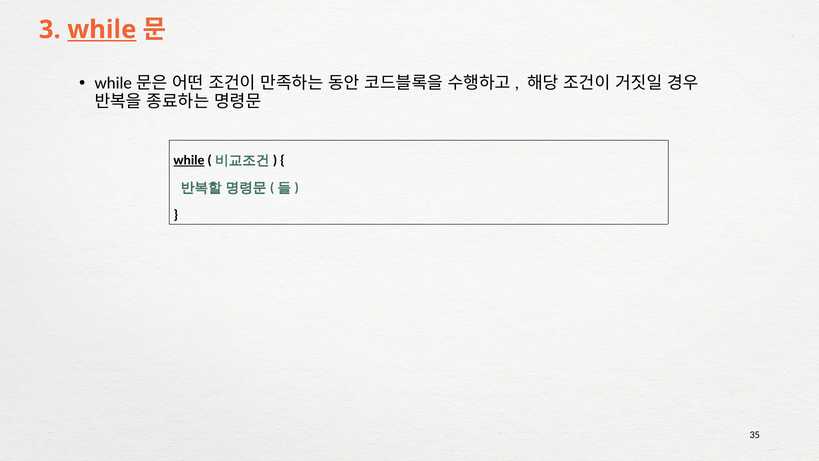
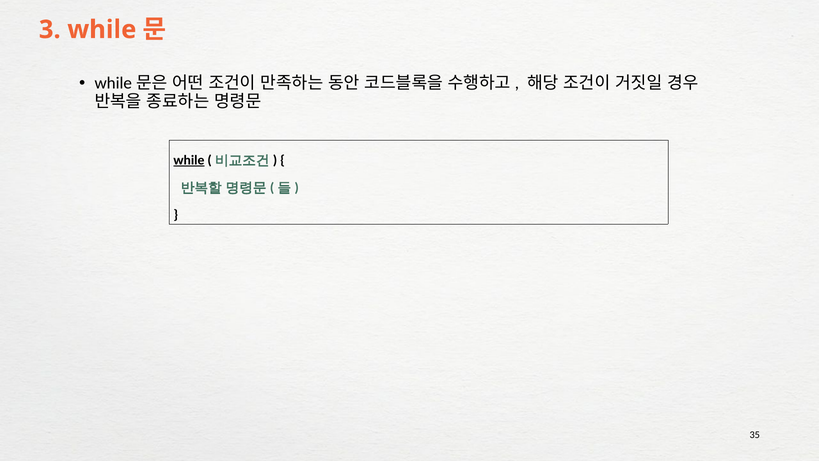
while underline: present -> none (102, 30)
